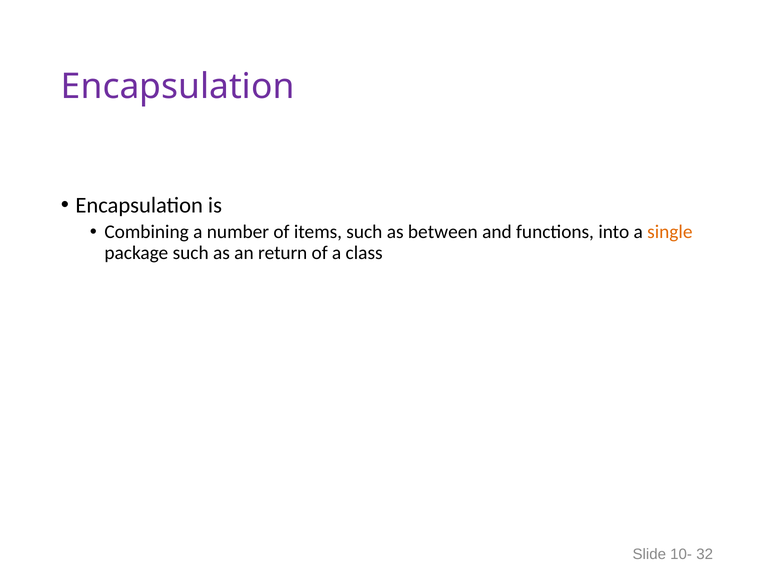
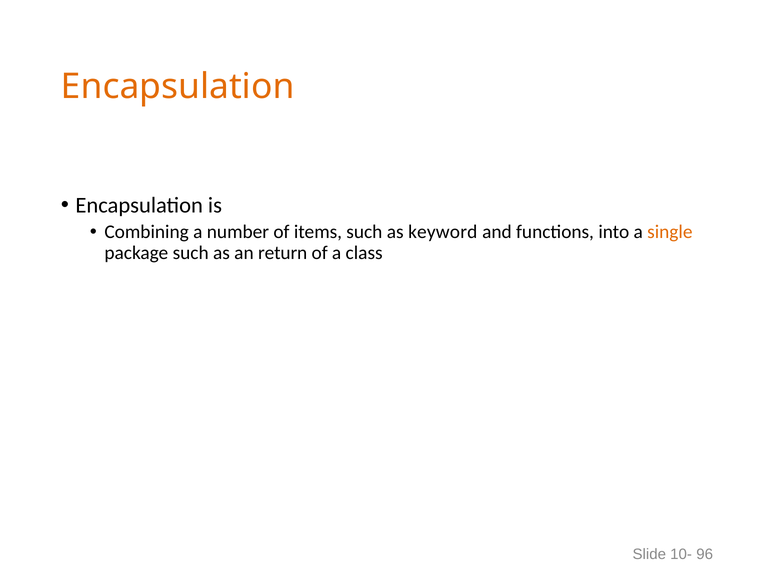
Encapsulation colour: purple -> orange (178, 87)
between: between -> keyword (443, 232)
32: 32 -> 96 (705, 555)
